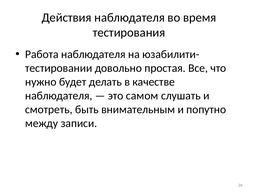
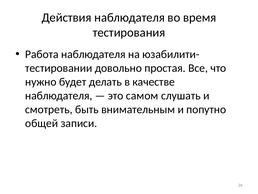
между: между -> общей (42, 123)
